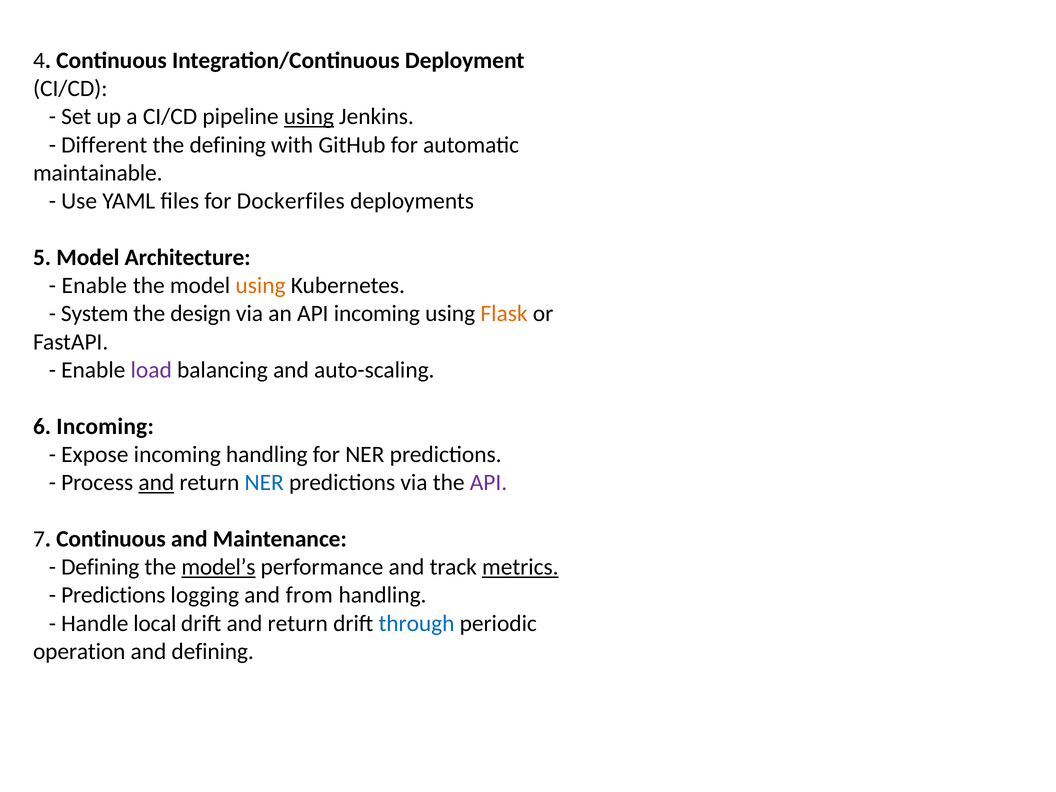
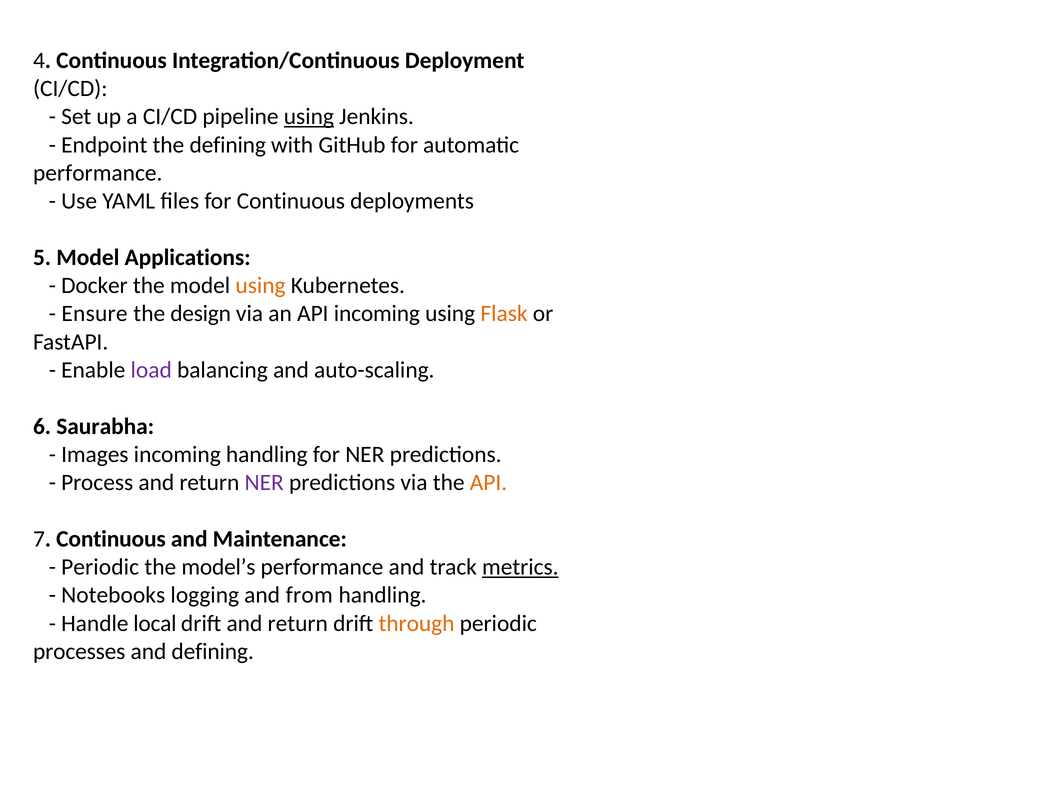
Different: Different -> Endpoint (104, 145)
maintainable: maintainable -> performance (98, 173)
for Dockerfiles: Dockerfiles -> Continuous (291, 201)
Architecture: Architecture -> Applications (188, 257)
Enable: Enable -> Docker (94, 286)
System: System -> Ensure (95, 314)
6 Incoming: Incoming -> Saurabha (105, 426)
Expose: Expose -> Images (95, 454)
and underline: present -> none (156, 483)
NER colour: blue -> purple (264, 483)
API colour: purple -> orange (489, 483)
Defining: Defining -> Periodic (100, 567)
model’s underline: present -> none (218, 567)
Predictions: Predictions -> Notebooks (113, 595)
through colour: blue -> orange (416, 623)
operation: operation -> processes (79, 651)
